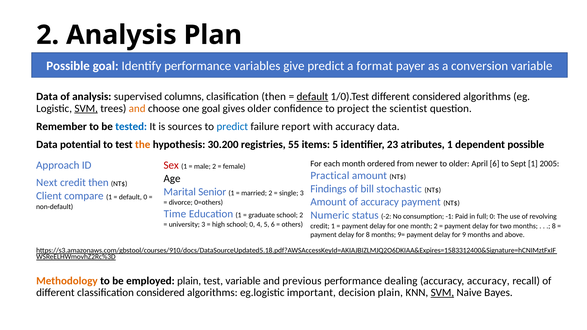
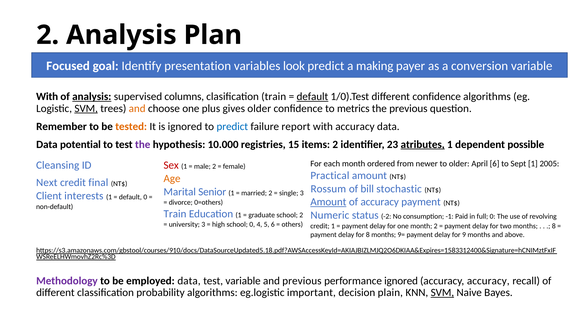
Possible: Possible -> Focused (68, 66)
Identify performance: performance -> presentation (198, 66)
give: give -> look (294, 66)
format: format -> making (375, 66)
Data: Data -> With (47, 97)
analysis underline: none -> present (92, 97)
clasification then: then -> train (274, 97)
different considered: considered -> confidence (437, 97)
one goal: goal -> plus (211, 108)
project: project -> metrics (353, 108)
the scientist: scientist -> previous (408, 108)
tested colour: blue -> orange (131, 126)
is sources: sources -> ignored (185, 126)
the colour: orange -> purple (143, 144)
30.200: 30.200 -> 10.000 (223, 144)
55: 55 -> 15 (294, 144)
items 5: 5 -> 2 (335, 144)
atributes underline: none -> present (423, 144)
Approach: Approach -> Cleansing (58, 165)
Age colour: black -> orange (172, 179)
credit then: then -> final (98, 183)
Findings: Findings -> Rossum (328, 189)
compare: compare -> interests (84, 196)
Amount underline: none -> present (328, 202)
Time: Time -> Train (175, 214)
Methodology colour: orange -> purple (67, 281)
employed plain: plain -> data (189, 281)
performance dealing: dealing -> ignored (401, 281)
classification considered: considered -> probability (161, 293)
